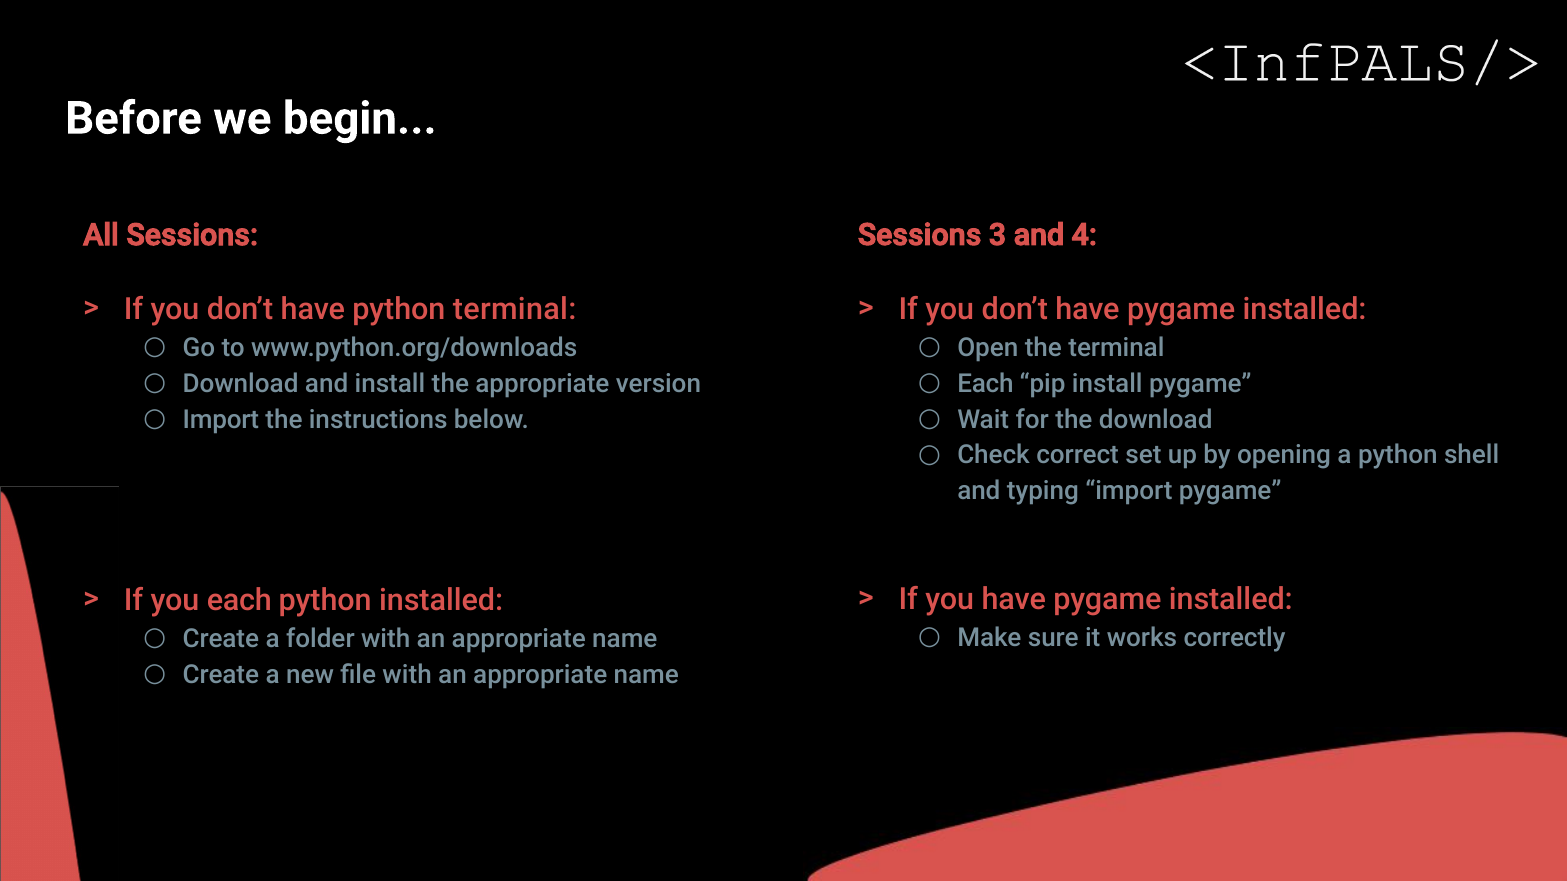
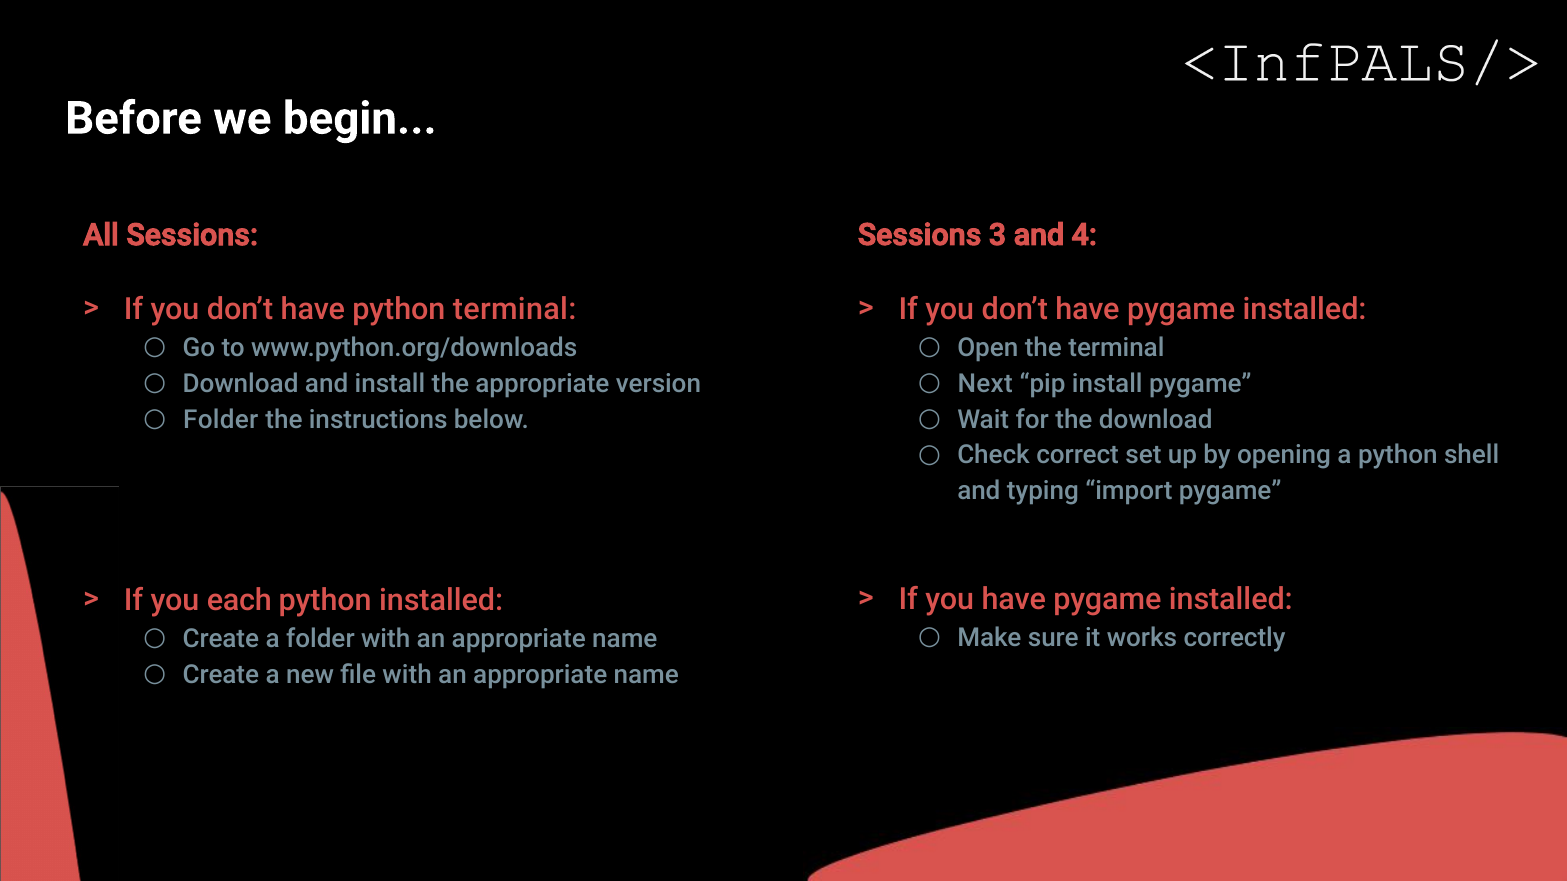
Each: Each -> Next (985, 384)
Import: Import -> Folder (221, 420)
